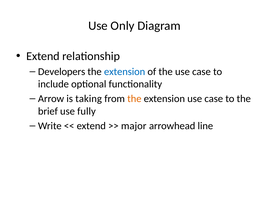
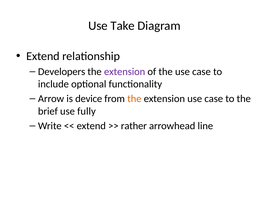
Only: Only -> Take (123, 26)
extension colour: blue -> purple (125, 72)
taking: taking -> device (89, 99)
major: major -> rather (134, 126)
